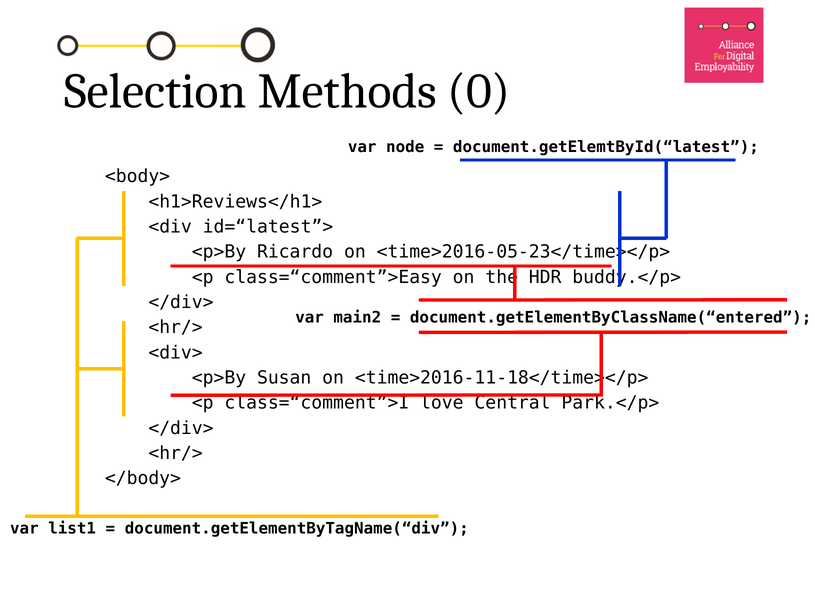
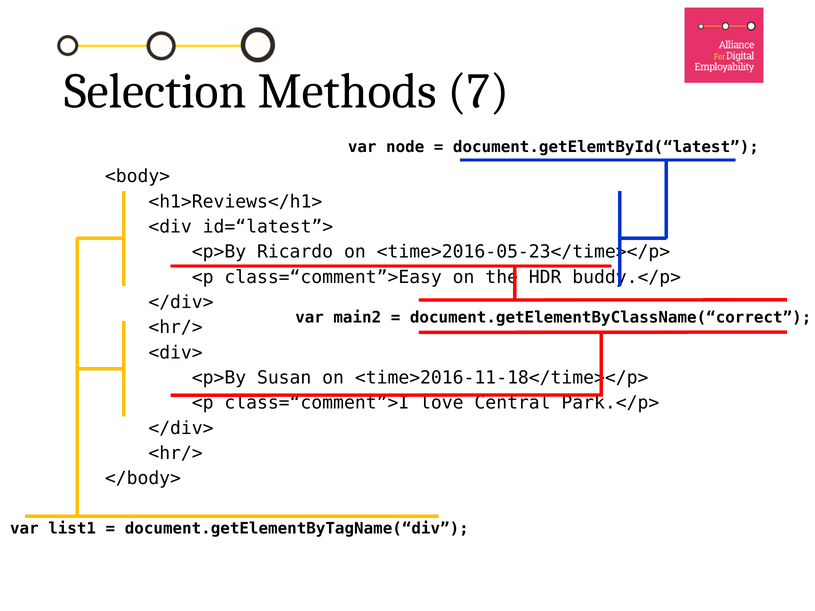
0: 0 -> 7 (479, 91)
document.getElementByClassName(“entered: document.getElementByClassName(“entered -> document.getElementByClassName(“correct (611, 318)
